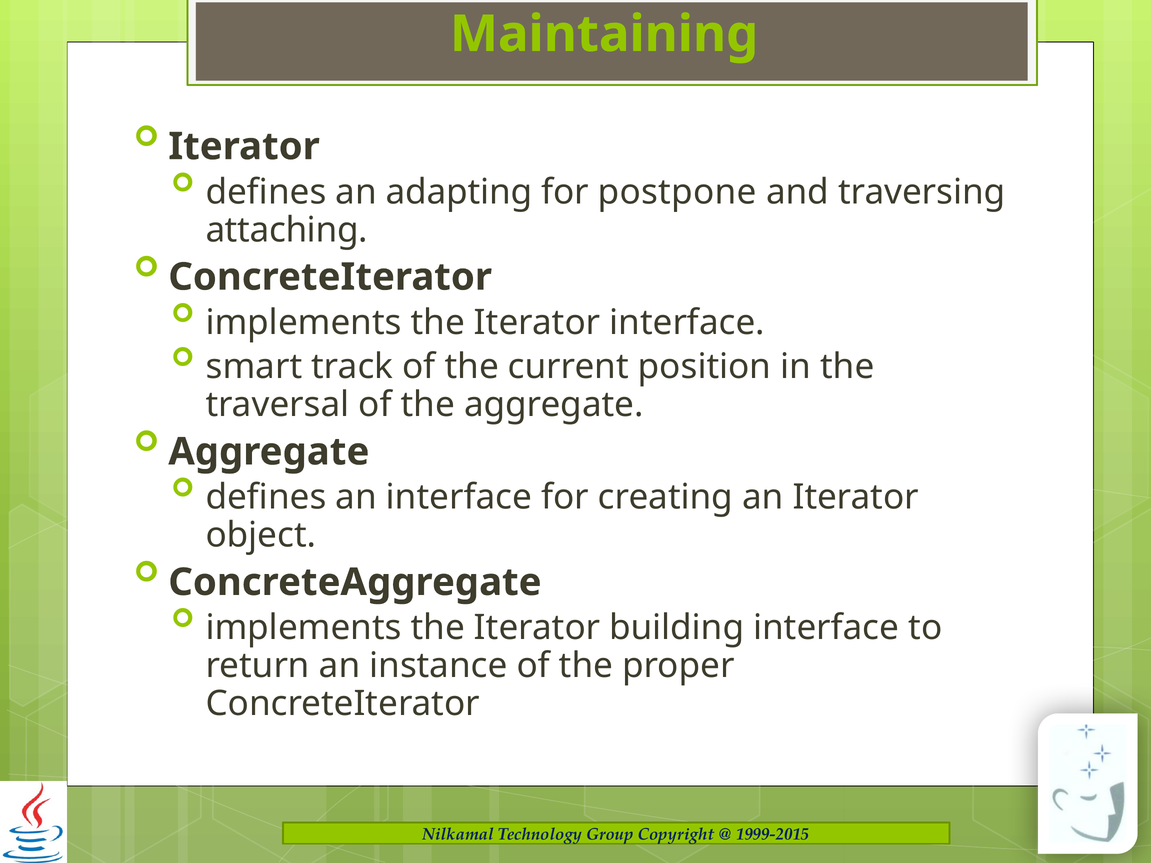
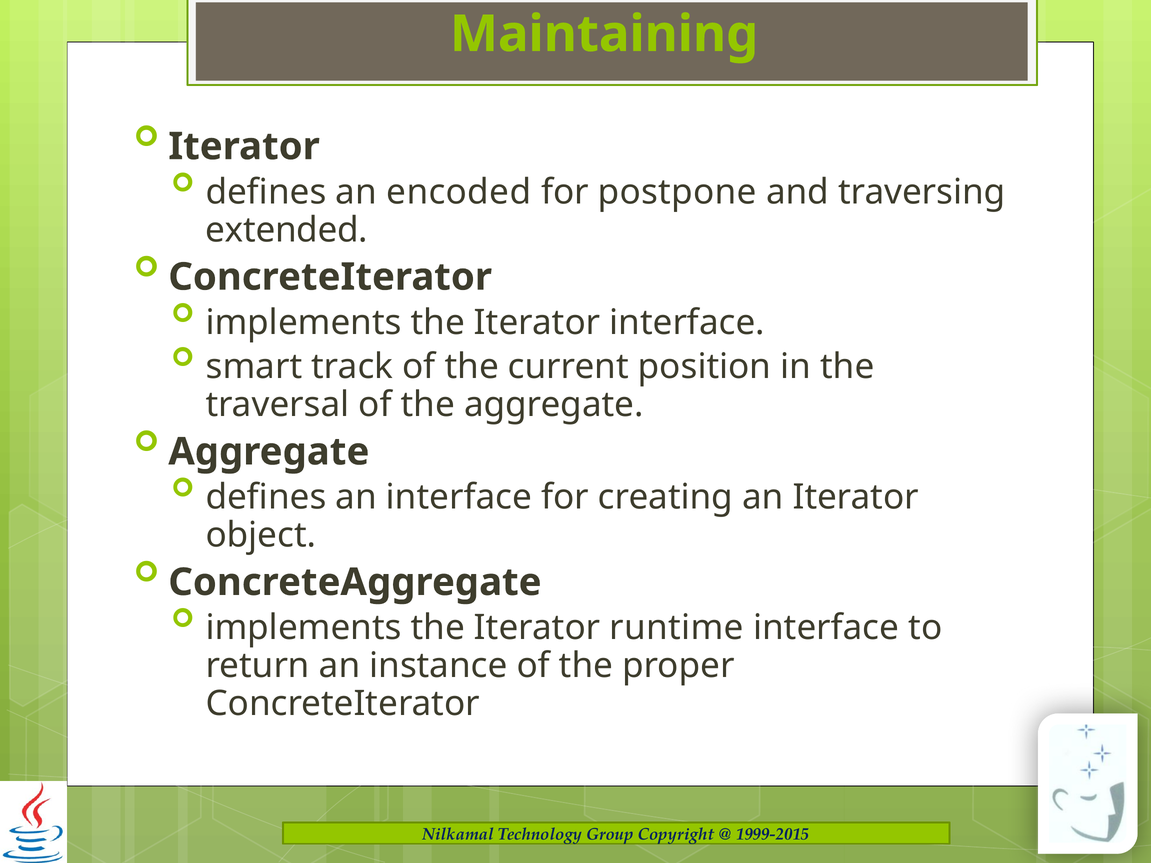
adapting: adapting -> encoded (459, 192)
attaching: attaching -> extended (287, 230)
building: building -> runtime (677, 628)
